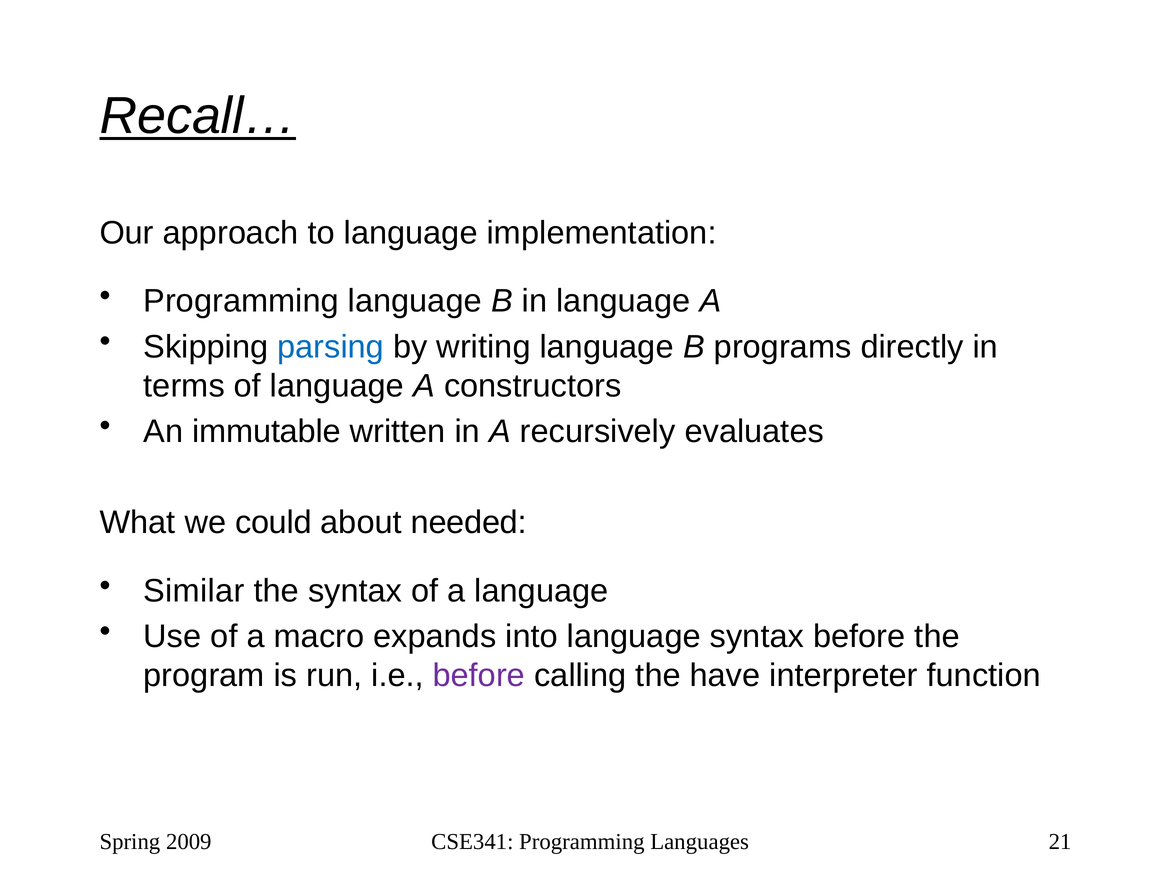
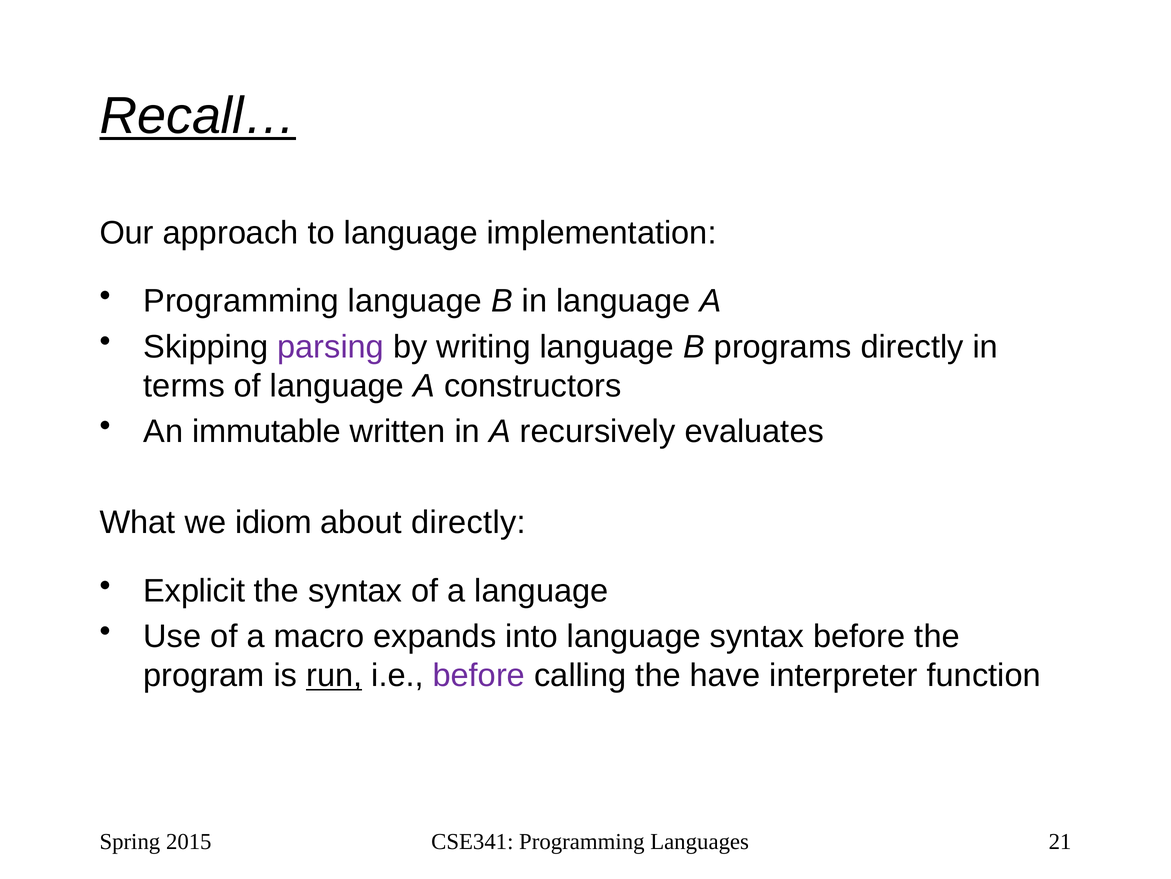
parsing colour: blue -> purple (331, 347)
could: could -> idiom (273, 522)
about needed: needed -> directly (468, 522)
Similar: Similar -> Explicit (194, 591)
run underline: none -> present (334, 675)
2009: 2009 -> 2015 (189, 841)
